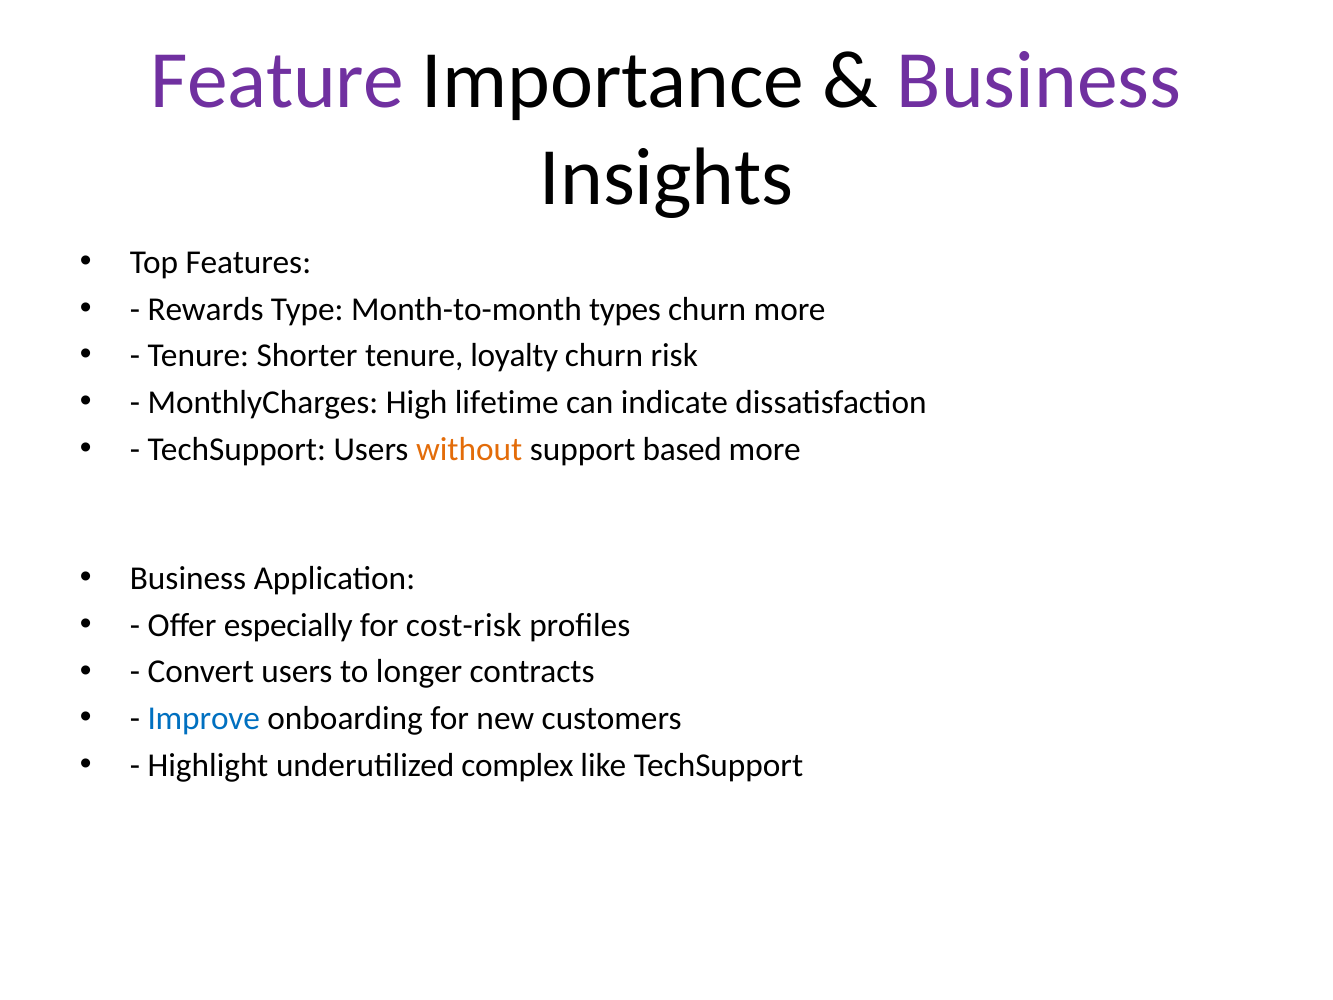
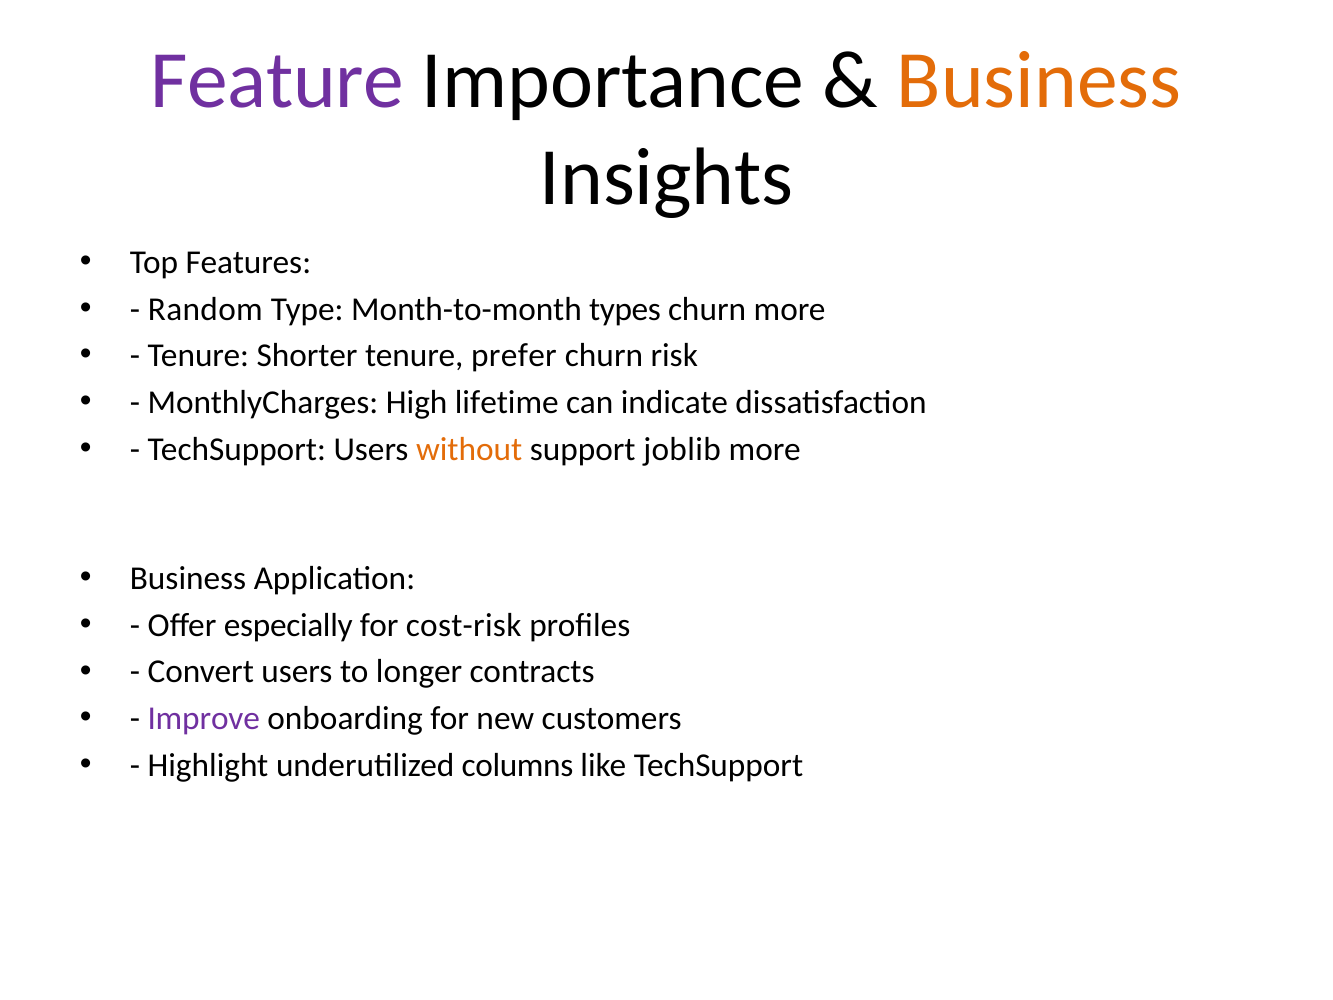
Business colour: purple -> orange (1039, 80)
Rewards: Rewards -> Random (205, 309)
loyalty: loyalty -> prefer (514, 356)
based: based -> joblib (682, 449)
Improve colour: blue -> purple (204, 718)
complex: complex -> columns (517, 765)
